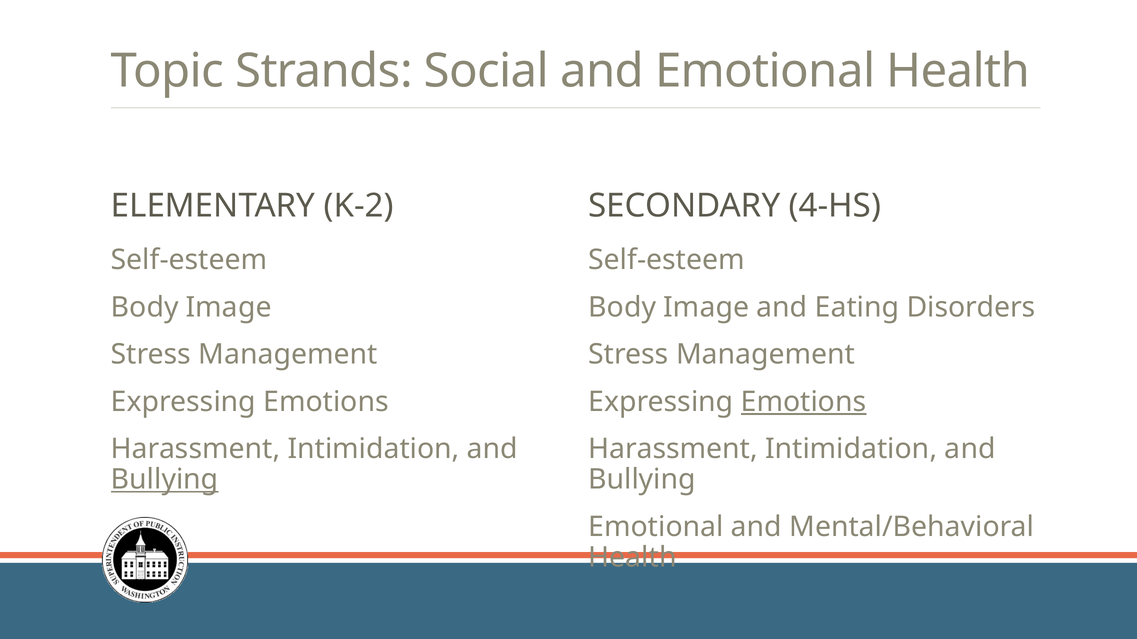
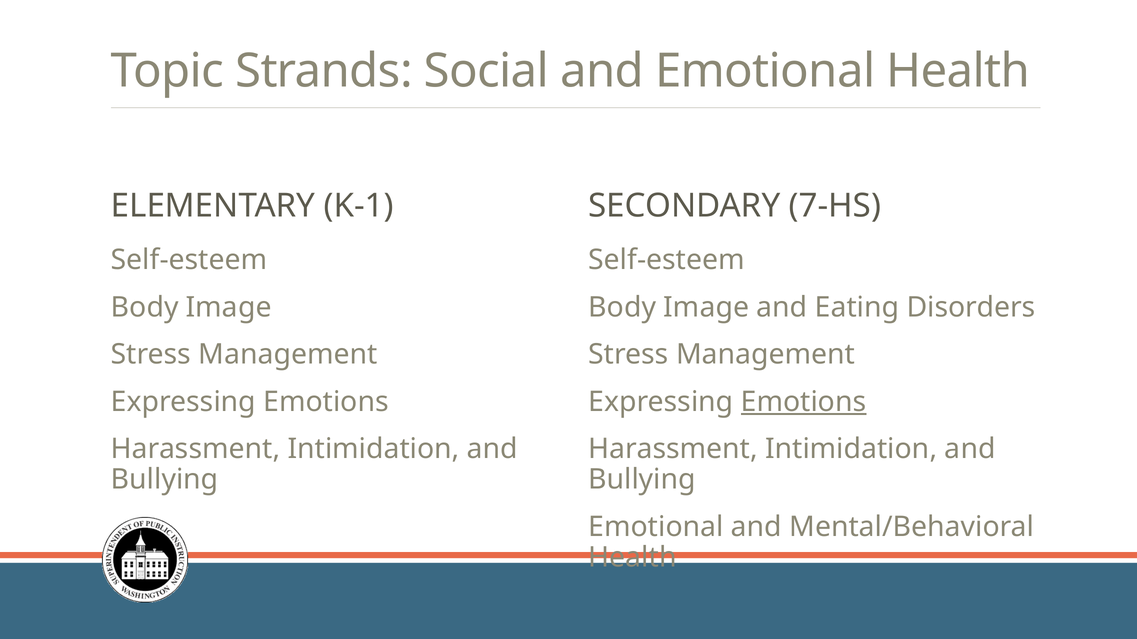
K-2: K-2 -> K-1 (359, 206)
4-HS: 4-HS -> 7-HS (835, 206)
Bullying underline: present -> none (165, 480)
